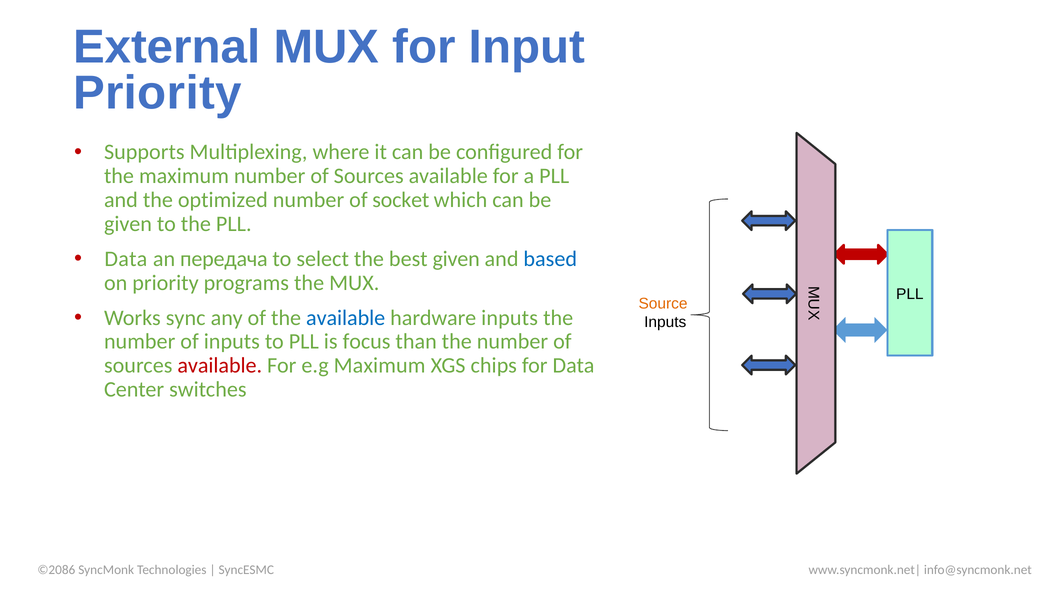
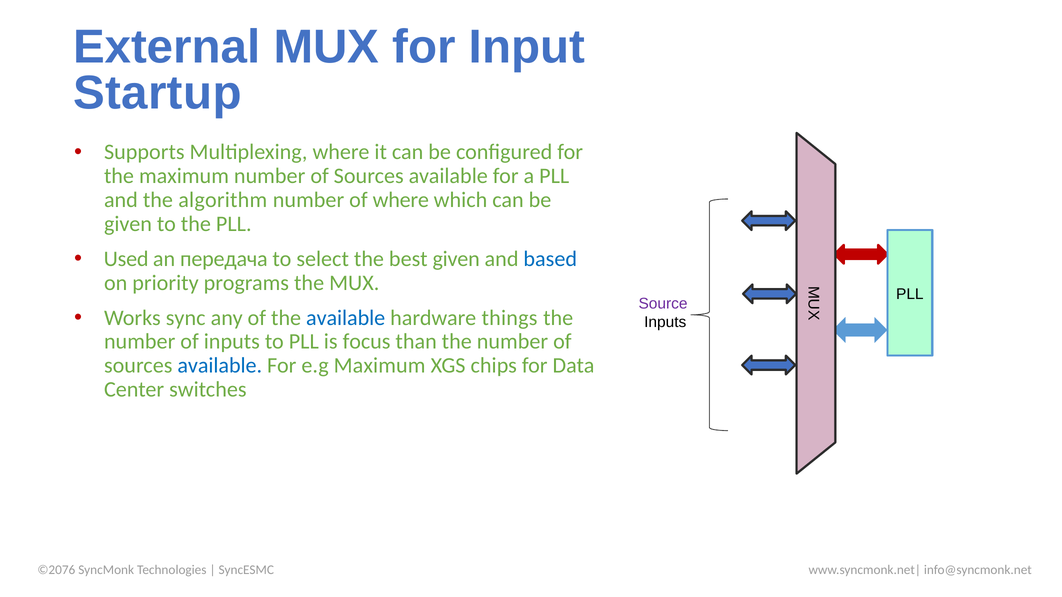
Priority: Priority -> Startup (157, 93)
optimized: optimized -> algorithm (223, 200)
of socket: socket -> where (401, 200)
Data: Data -> Used (126, 259)
Source colour: orange -> purple (663, 304)
hardware inputs: inputs -> things (510, 318)
available colour: red -> blue (220, 366)
©2086: ©2086 -> ©2076 (56, 570)
